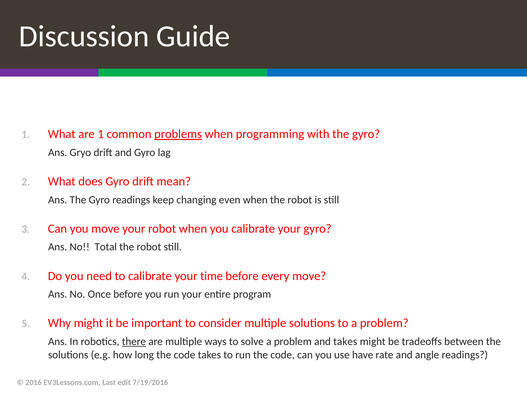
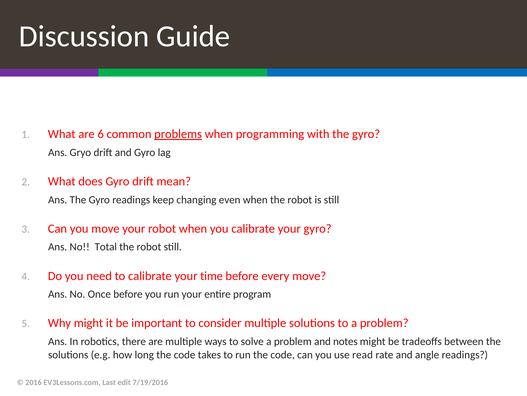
are 1: 1 -> 6 (101, 134)
there underline: present -> none (134, 341)
and takes: takes -> notes (345, 341)
have: have -> read (363, 354)
